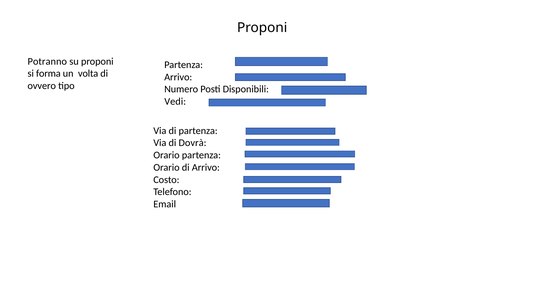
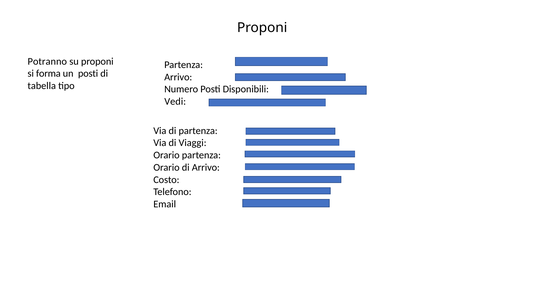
un volta: volta -> posti (88, 74)
ovvero: ovvero -> tabella (42, 86)
Dovrà: Dovrà -> Viaggi (193, 143)
